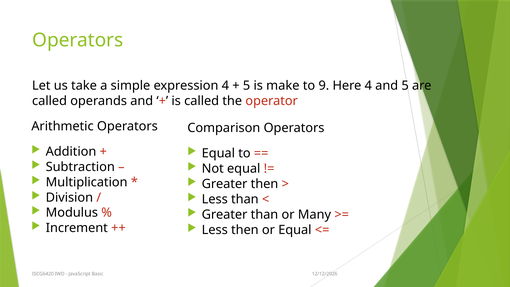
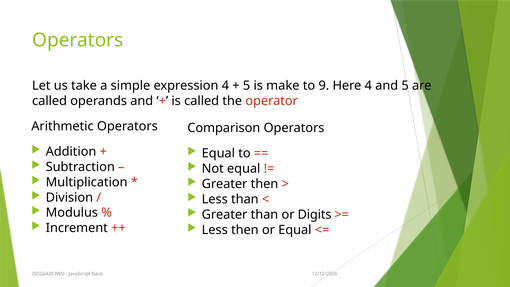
Many: Many -> Digits (315, 214)
